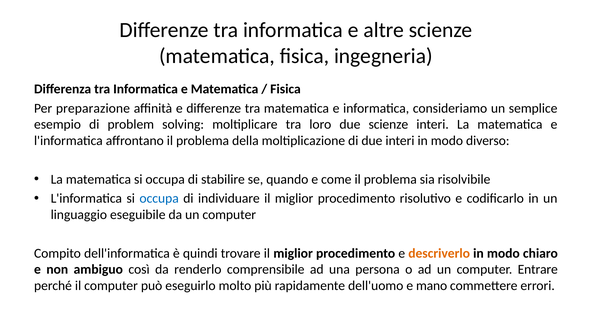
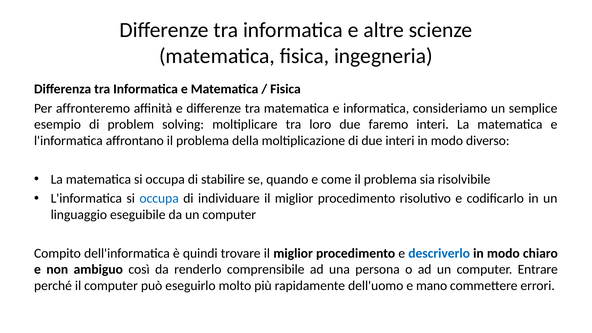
preparazione: preparazione -> affronteremo (93, 108)
due scienze: scienze -> faremo (388, 125)
descriverlo colour: orange -> blue (439, 253)
